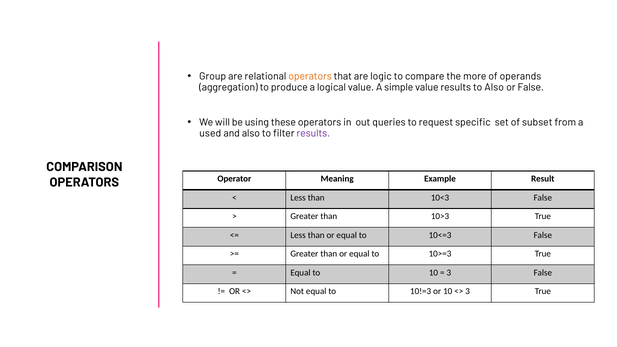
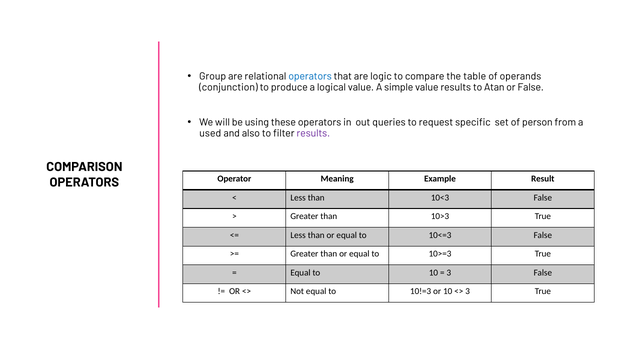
operators colour: orange -> blue (310, 76)
more: more -> table (475, 76)
aggregation: aggregation -> conjunction (228, 87)
to Also: Also -> Atan (494, 87)
subset: subset -> person (537, 122)
